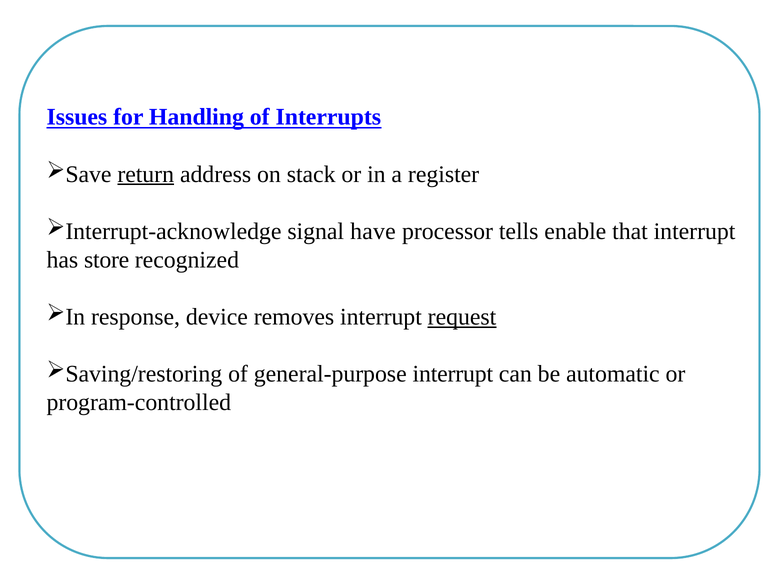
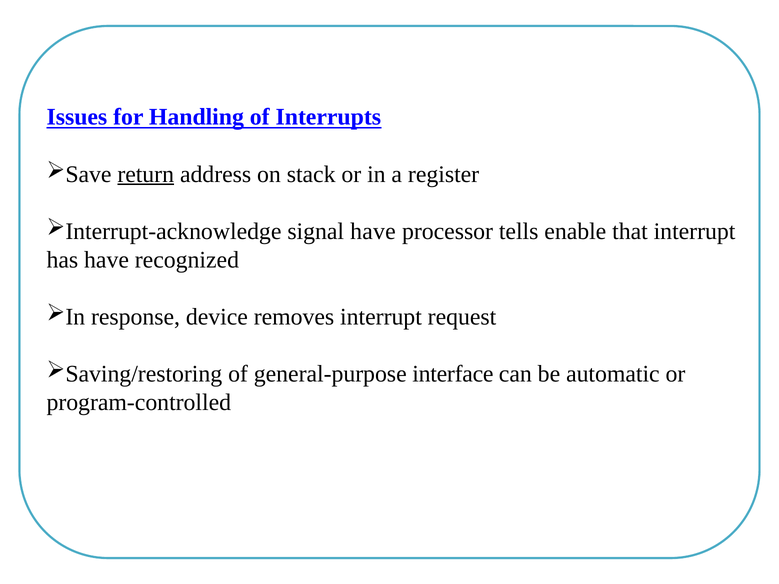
has store: store -> have (107, 260)
request underline: present -> none (462, 317)
general-purpose interrupt: interrupt -> interface (453, 374)
